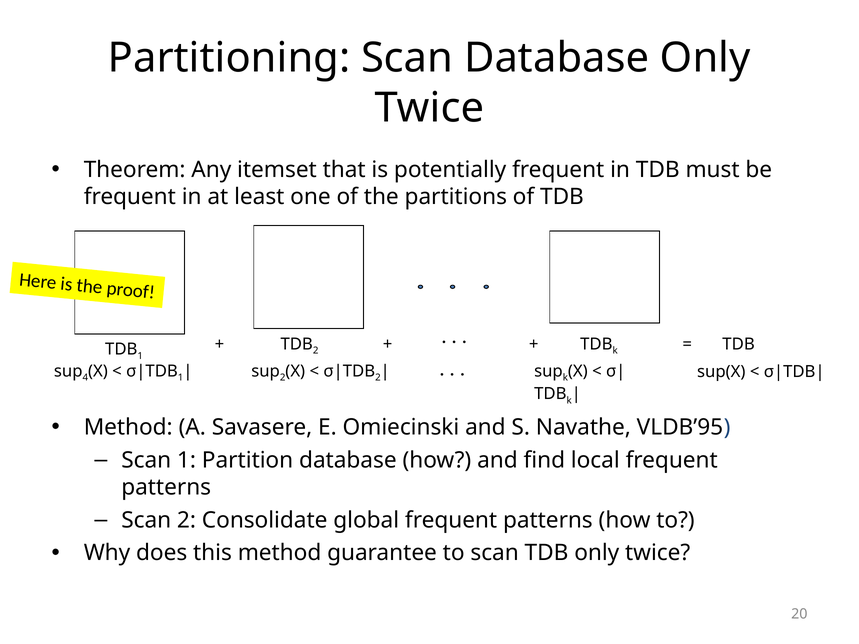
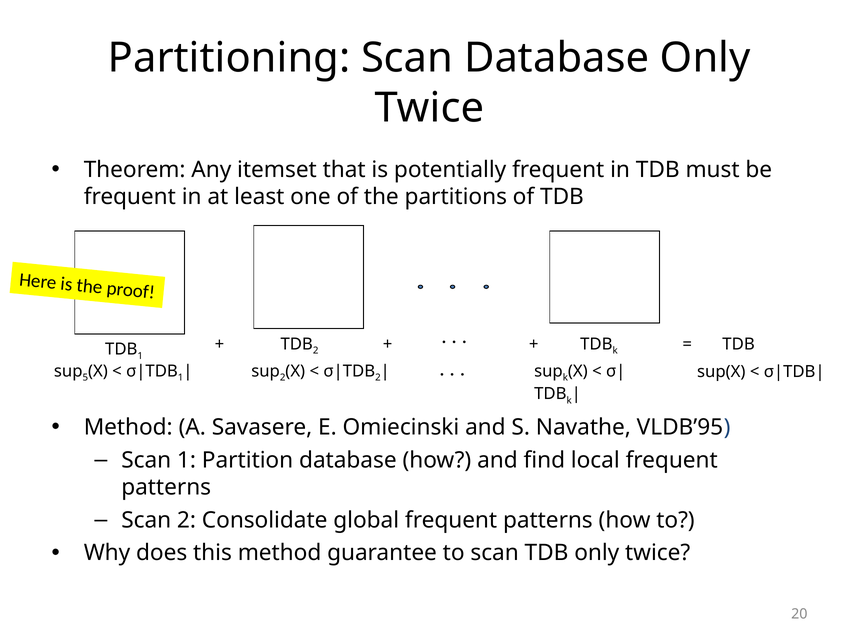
4: 4 -> 5 (85, 378)
